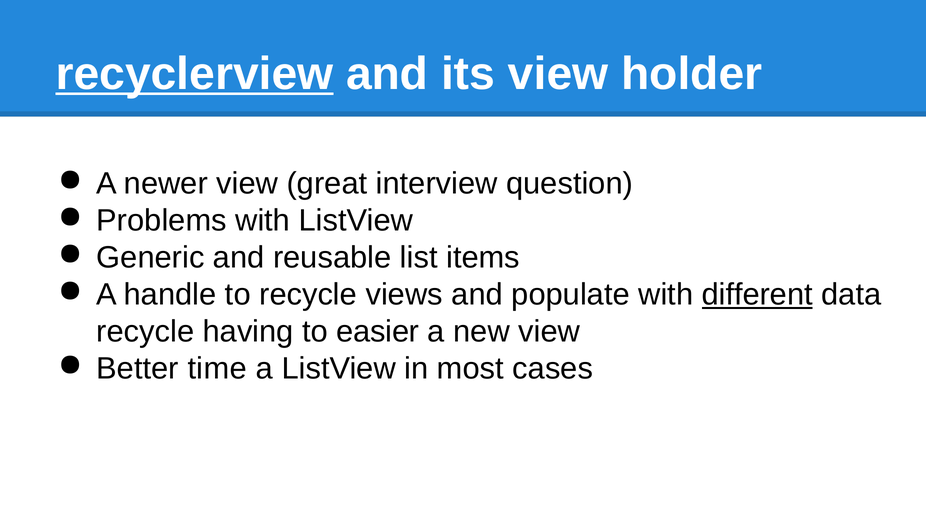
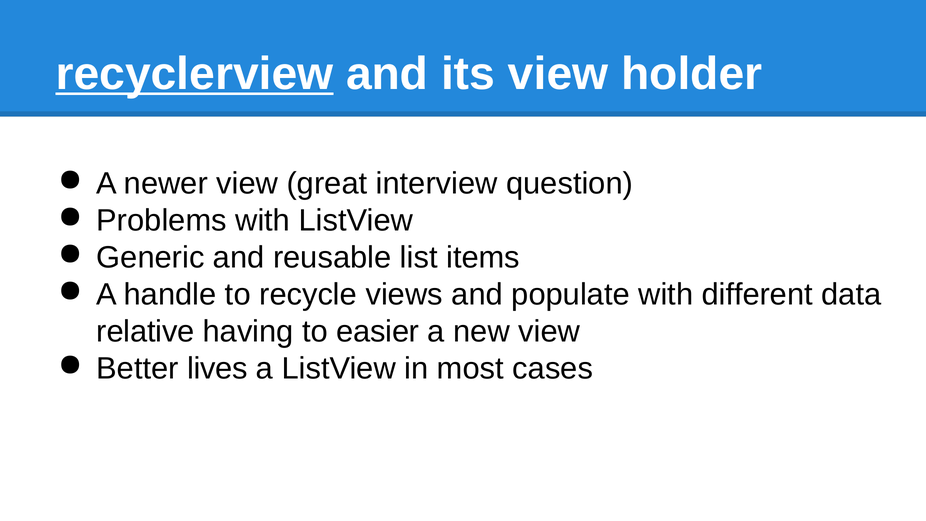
different underline: present -> none (757, 295)
recycle: recycle -> relative (145, 332)
time: time -> lives (217, 369)
